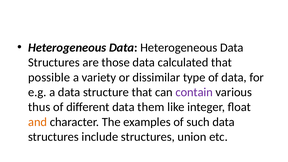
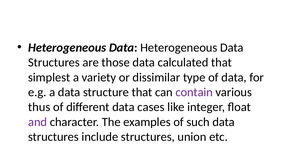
possible: possible -> simplest (49, 77)
them: them -> cases (151, 107)
and colour: orange -> purple (38, 122)
